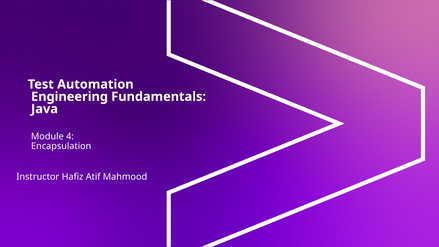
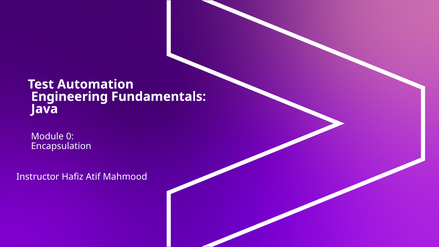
4: 4 -> 0 (70, 136)
